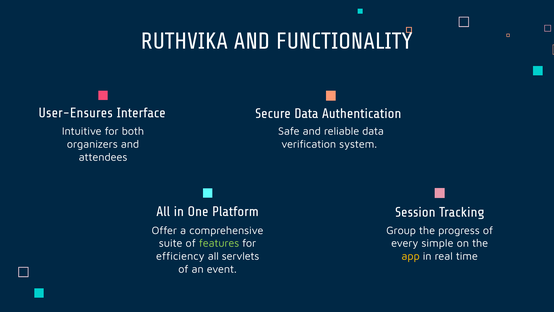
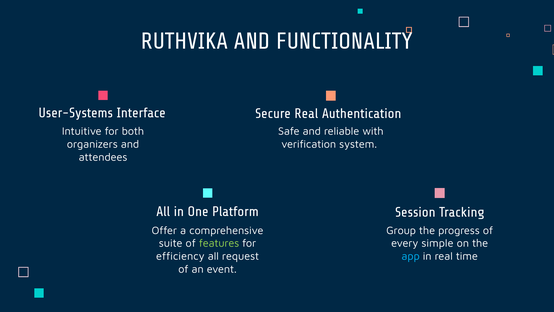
User-Ensures: User-Ensures -> User-Systems (76, 113)
Secure Data: Data -> Real (306, 113)
reliable data: data -> with (373, 131)
servlets: servlets -> request (240, 256)
app colour: yellow -> light blue (411, 256)
